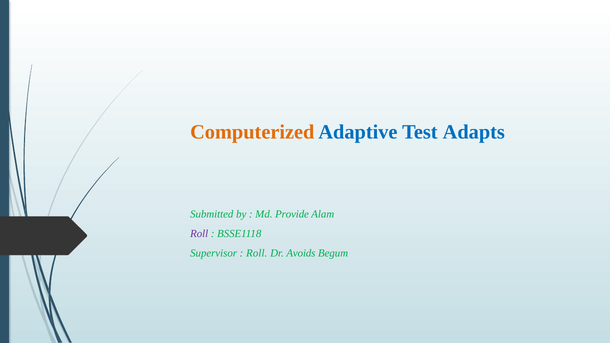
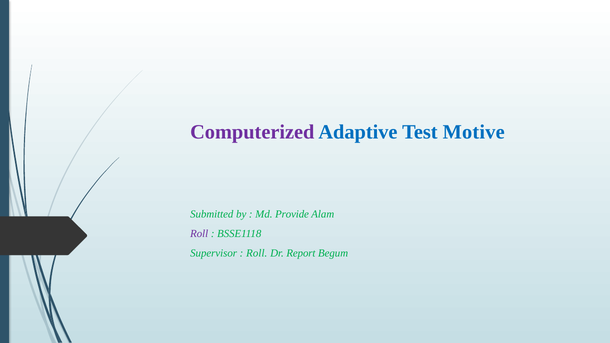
Computerized colour: orange -> purple (252, 132)
Adapts: Adapts -> Motive (474, 132)
Avoids: Avoids -> Report (301, 253)
